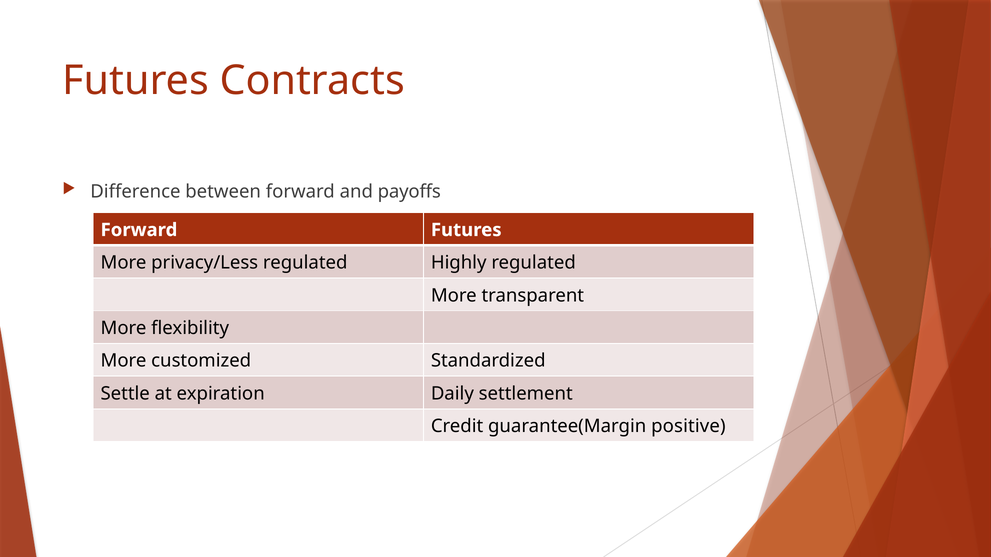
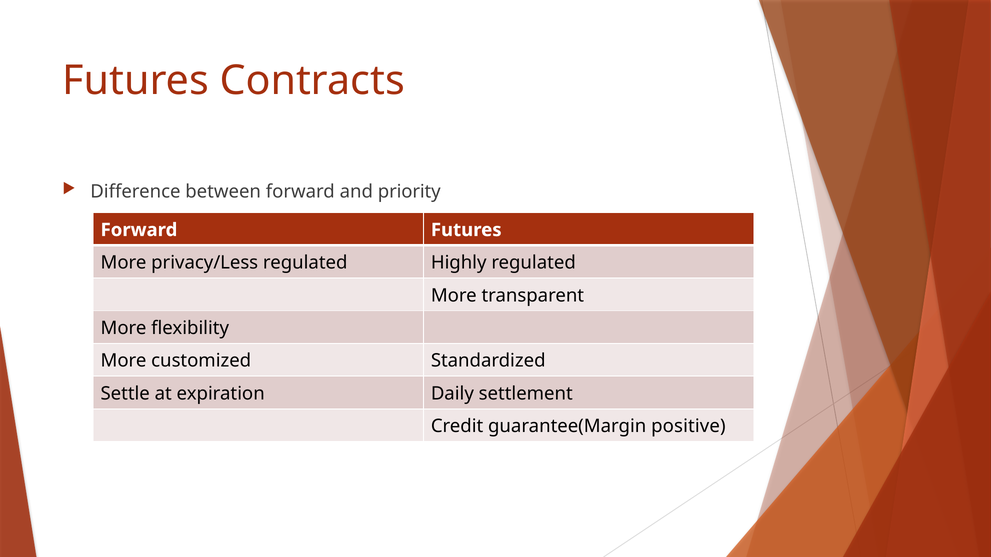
payoffs: payoffs -> priority (409, 192)
